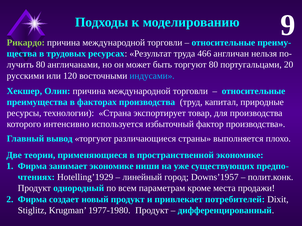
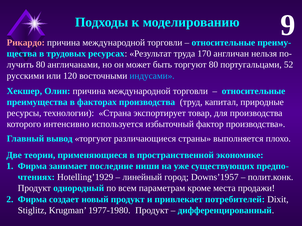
Рикардо colour: light green -> pink (26, 43)
466: 466 -> 170 (204, 54)
20: 20 -> 52 (289, 65)
занимает экономике: экономике -> последние (111, 166)
